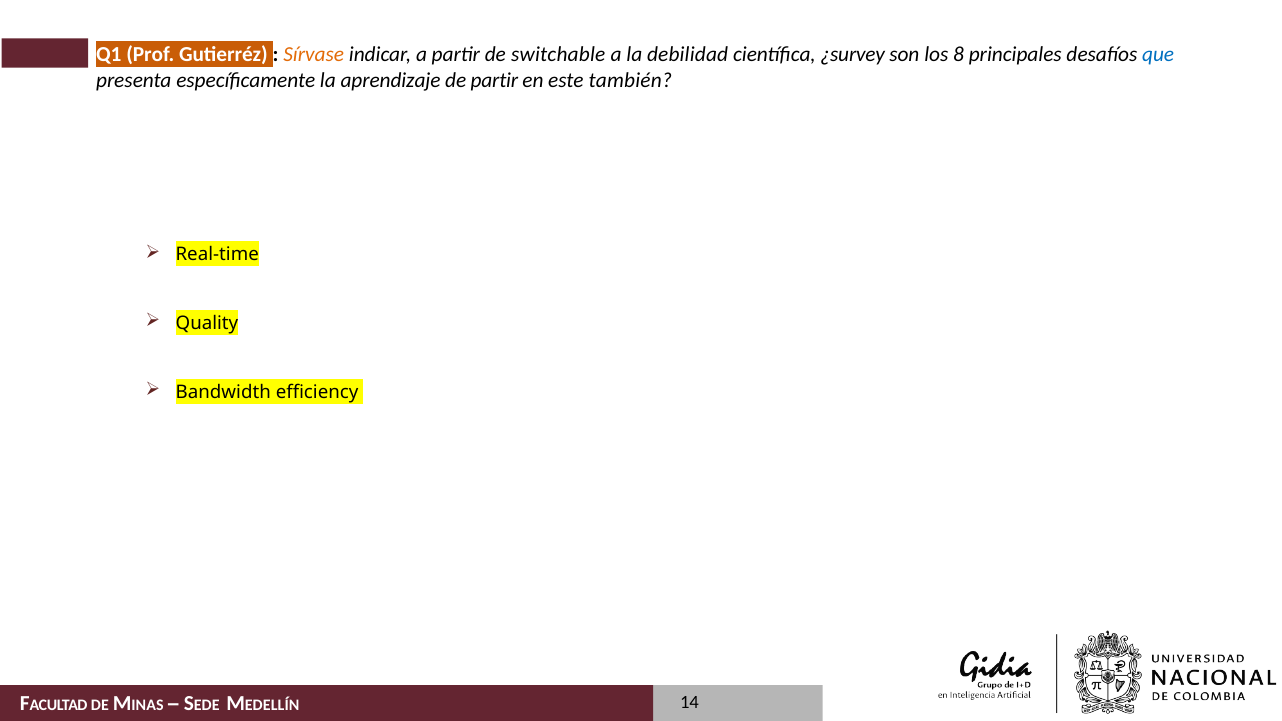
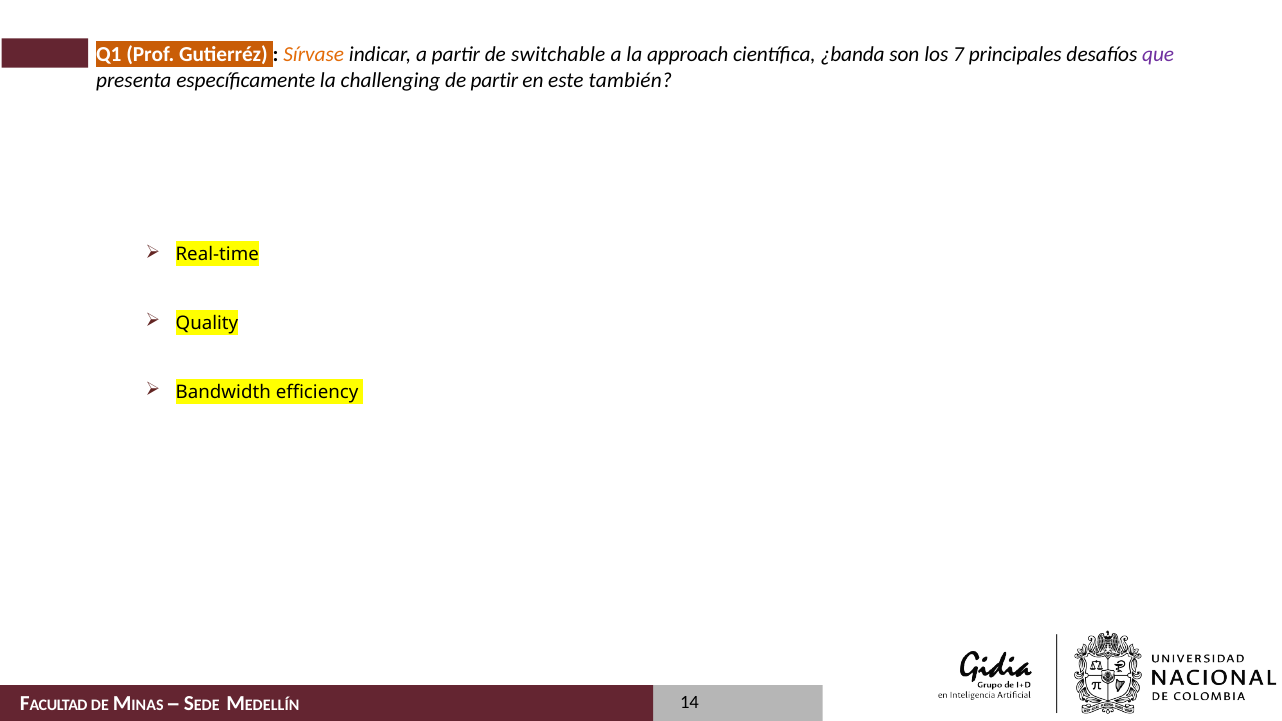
debilidad: debilidad -> approach (688, 54)
¿survey: ¿survey -> ¿banda (853, 54)
8: 8 -> 7 (959, 54)
que colour: blue -> purple (1158, 54)
aprendizaje: aprendizaje -> challenging (391, 80)
